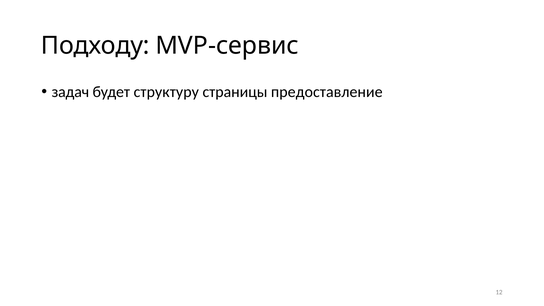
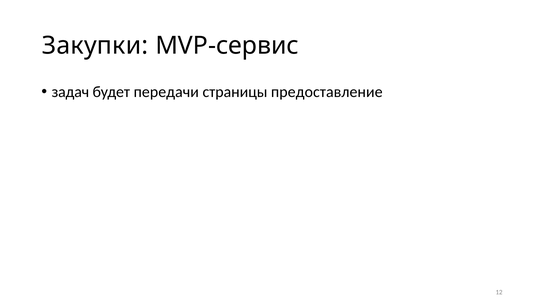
Подходу: Подходу -> Закупки (95, 46)
структуру: структуру -> передачи (166, 92)
